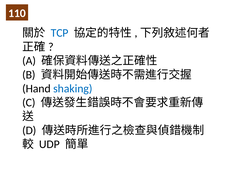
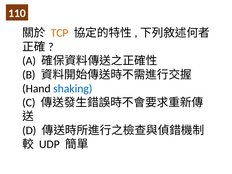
TCP colour: blue -> orange (60, 33)
